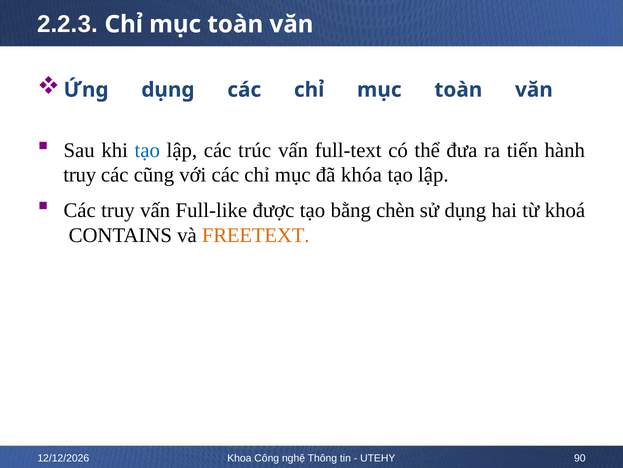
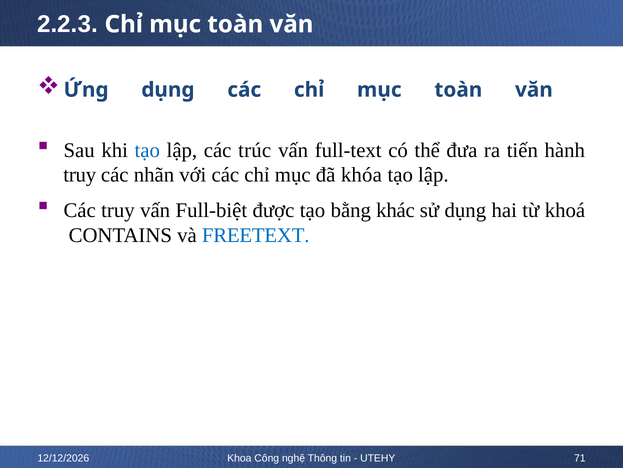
cũng: cũng -> nhãn (154, 175)
Full-like: Full-like -> Full-biệt (211, 210)
chèn: chèn -> khác (396, 210)
FREETEXT colour: orange -> blue (256, 235)
90: 90 -> 71 (580, 457)
